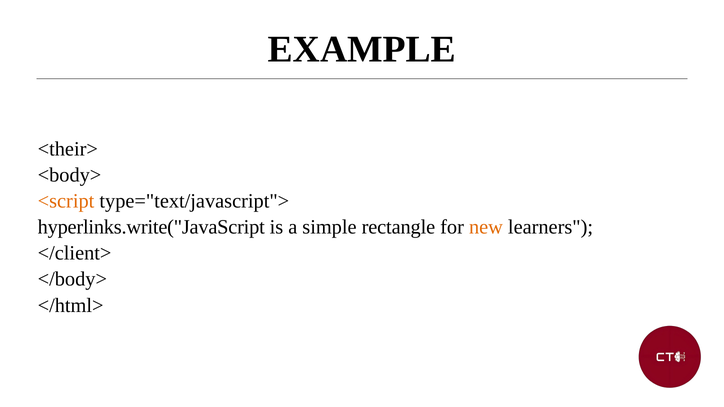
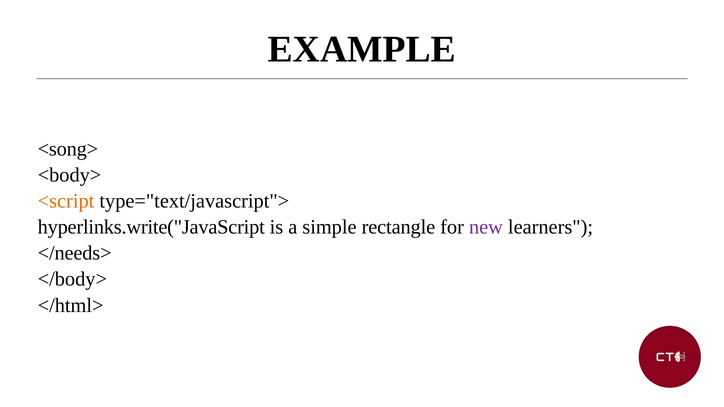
<their>: <their> -> <song> (68, 149)
new colour: orange -> purple (486, 227)
</client>: </client> -> </needs> (75, 253)
